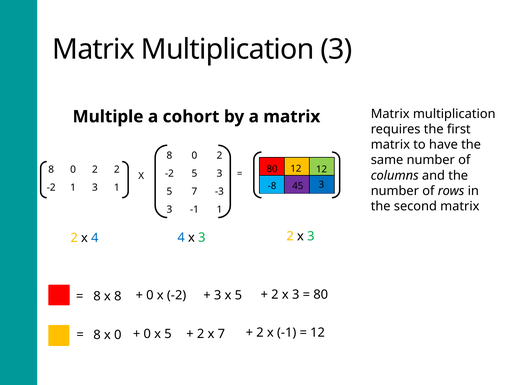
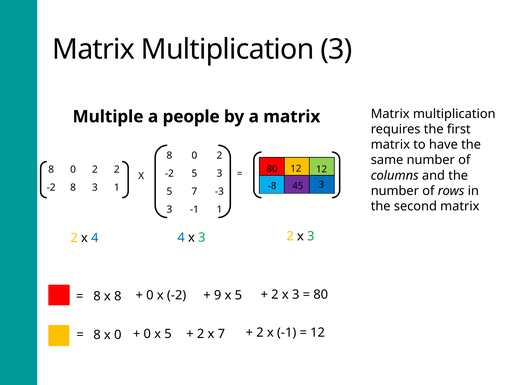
cohort: cohort -> people (191, 117)
-2 1: 1 -> 8 (73, 187)
3: 3 -> 9 (218, 295)
